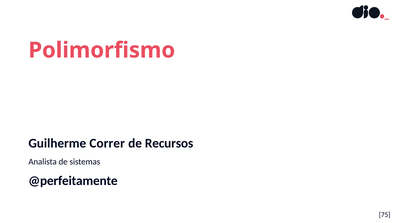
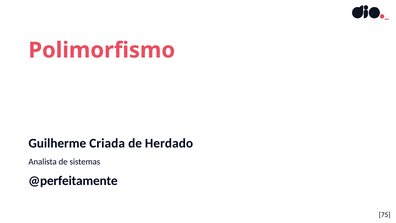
Correr: Correr -> Criada (107, 143)
Recursos: Recursos -> Herdado (169, 143)
